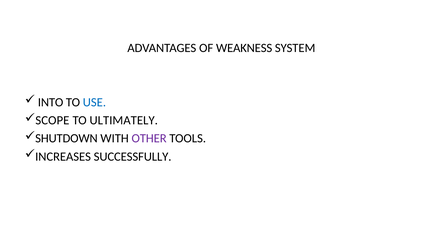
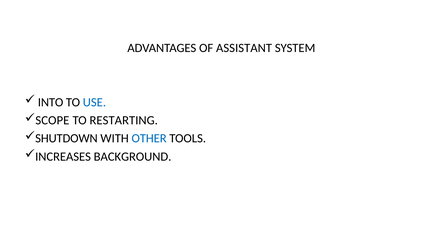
WEAKNESS: WEAKNESS -> ASSISTANT (244, 48)
ULTIMATELY: ULTIMATELY -> RESTARTING (124, 120)
OTHER colour: purple -> blue (149, 138)
SUCCESSFULLY: SUCCESSFULLY -> BACKGROUND (133, 157)
